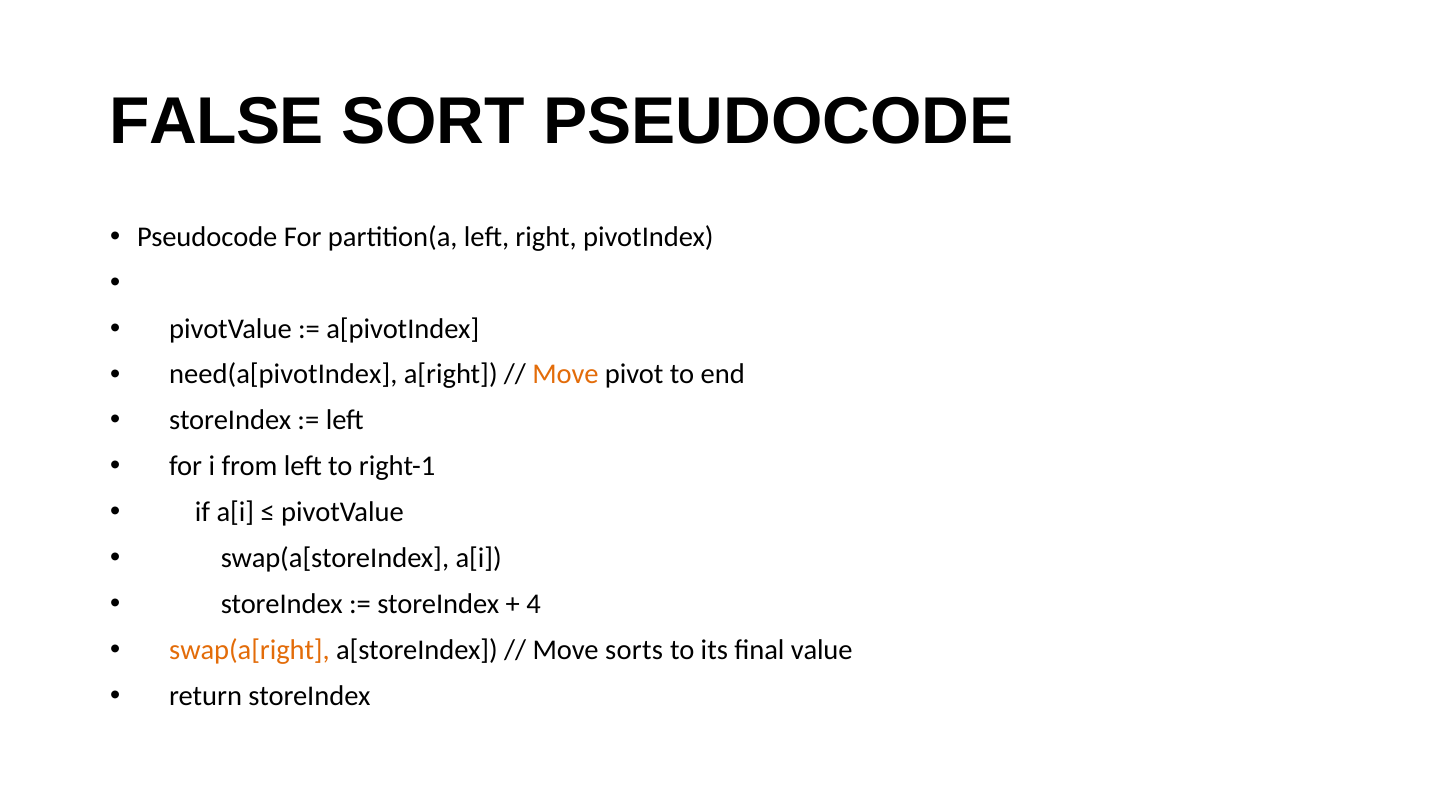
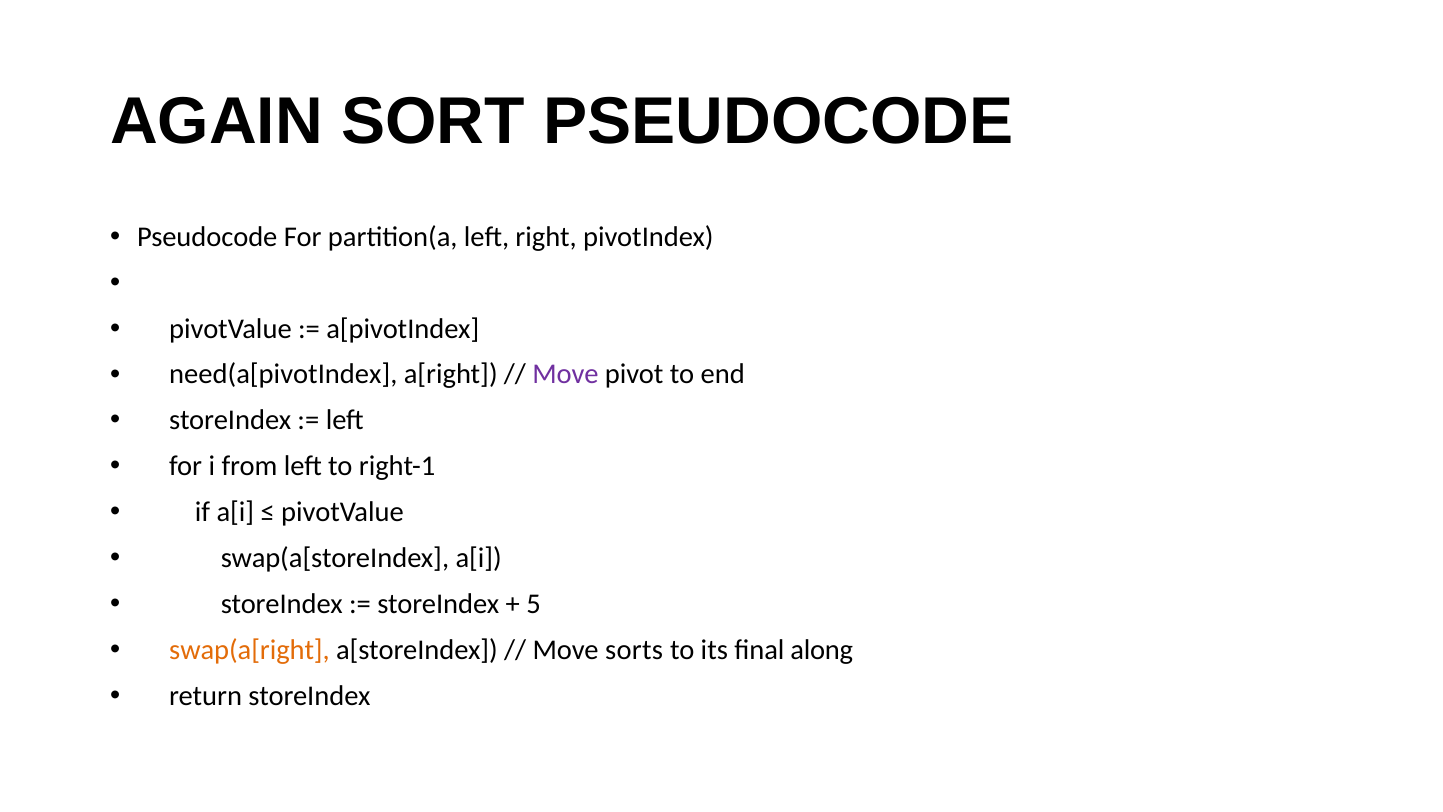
FALSE: FALSE -> AGAIN (216, 121)
Move colour: orange -> purple (566, 374)
4: 4 -> 5 (534, 604)
value: value -> along (822, 650)
